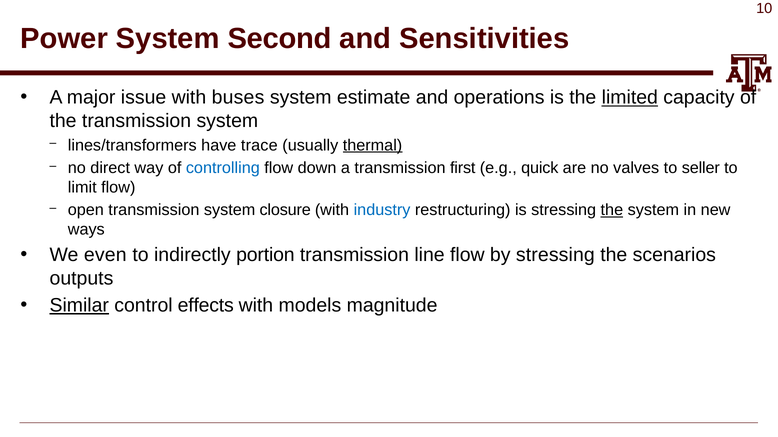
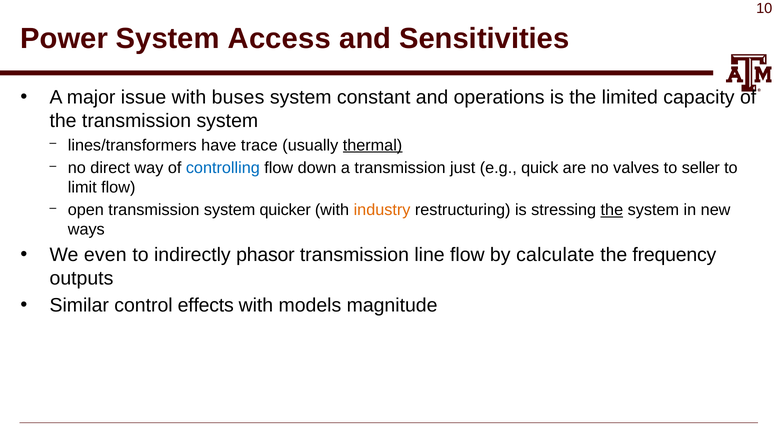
Second: Second -> Access (279, 39)
estimate: estimate -> constant (374, 98)
limited underline: present -> none (630, 98)
first: first -> just (463, 168)
closure: closure -> quicker (285, 210)
industry colour: blue -> orange (382, 210)
portion: portion -> phasor (265, 255)
by stressing: stressing -> calculate (555, 255)
scenarios: scenarios -> frequency (674, 255)
Similar underline: present -> none (79, 306)
